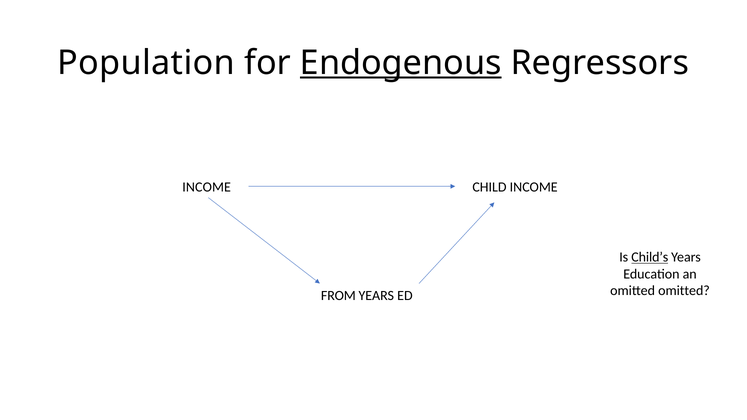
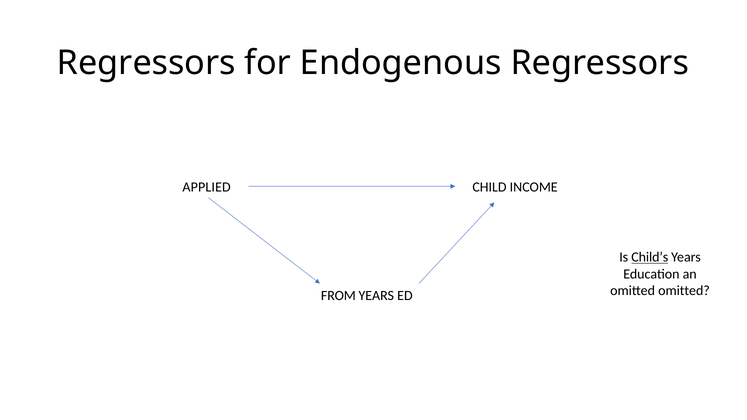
Population: Population -> Regressors (146, 63)
Endogenous underline: present -> none (401, 63)
INCOME: INCOME -> APPLIED (207, 187)
